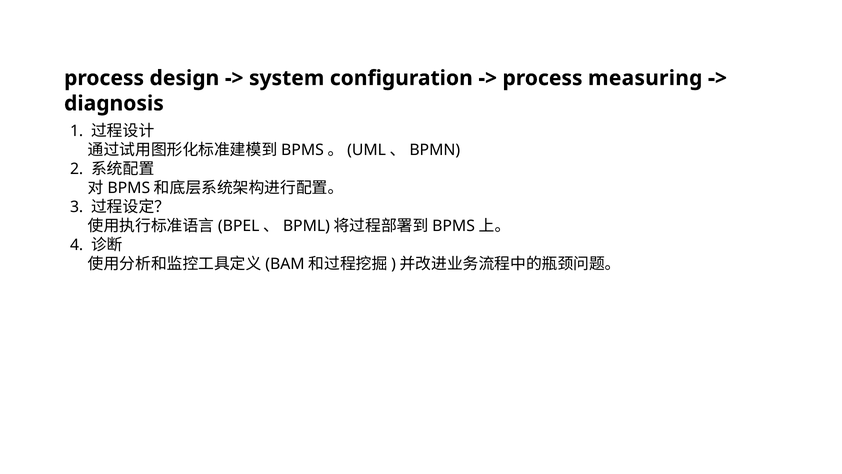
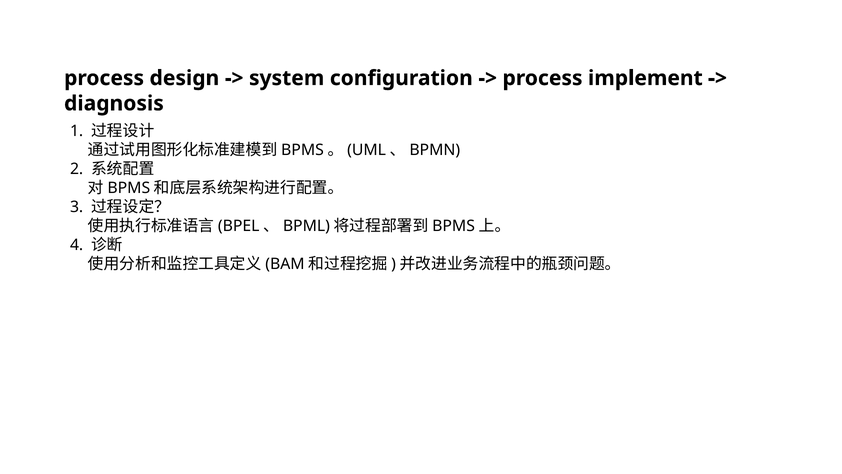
measuring: measuring -> implement (645, 78)
